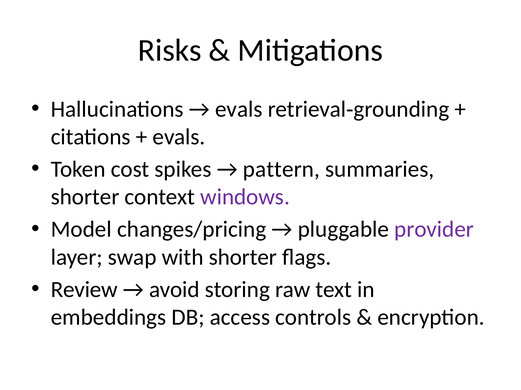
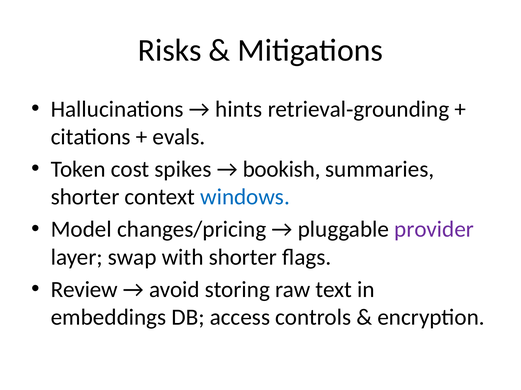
evals: evals -> hints (239, 109)
pattern: pattern -> bookish (282, 170)
windows colour: purple -> blue (245, 197)
